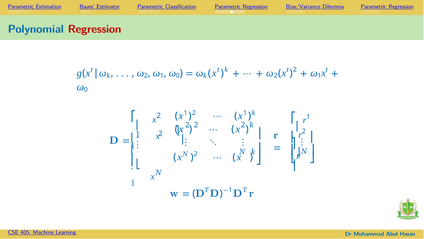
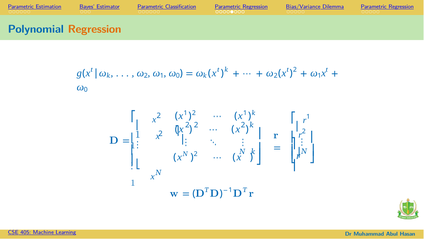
Regression colour: red -> orange (95, 29)
